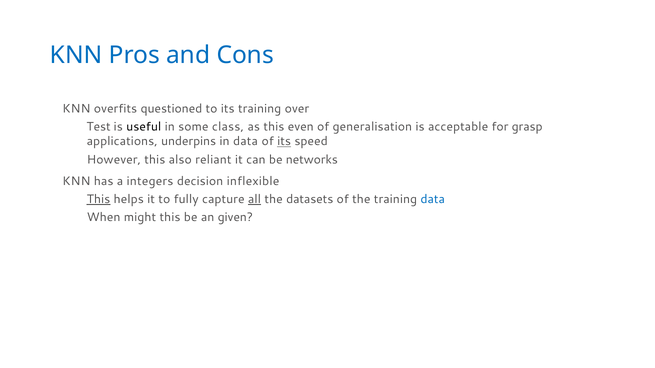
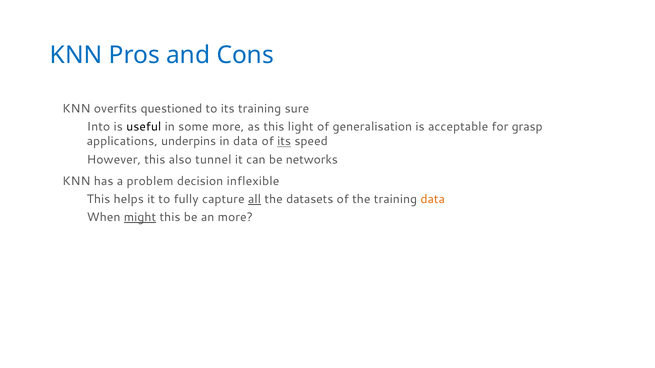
over: over -> sure (297, 109)
Test: Test -> Into (98, 127)
some class: class -> more (228, 127)
even: even -> light (301, 127)
reliant: reliant -> tunnel (213, 160)
integers: integers -> problem (150, 181)
This underline: present -> none (99, 199)
data colour: blue -> orange (433, 199)
might underline: none -> present (140, 218)
an given: given -> more (235, 218)
